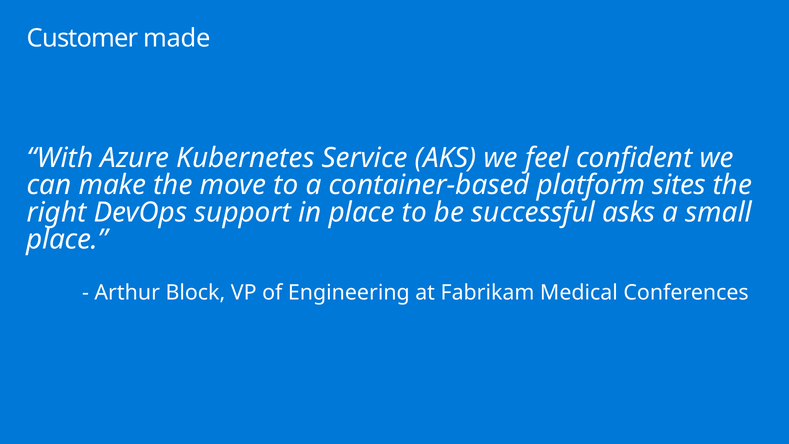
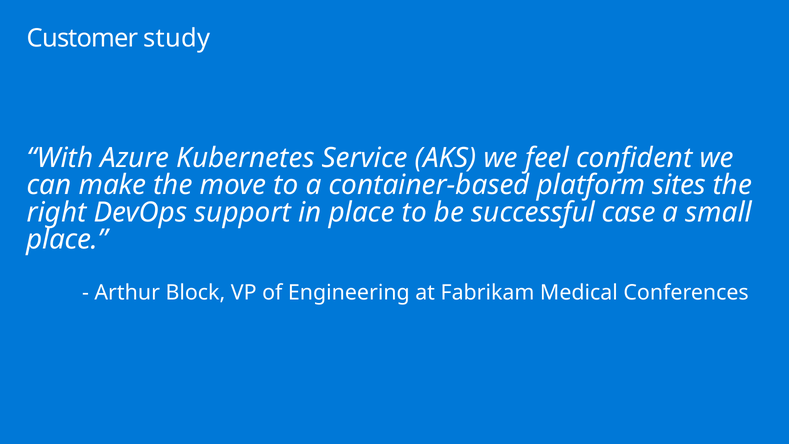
made: made -> study (177, 38)
asks: asks -> case (629, 212)
